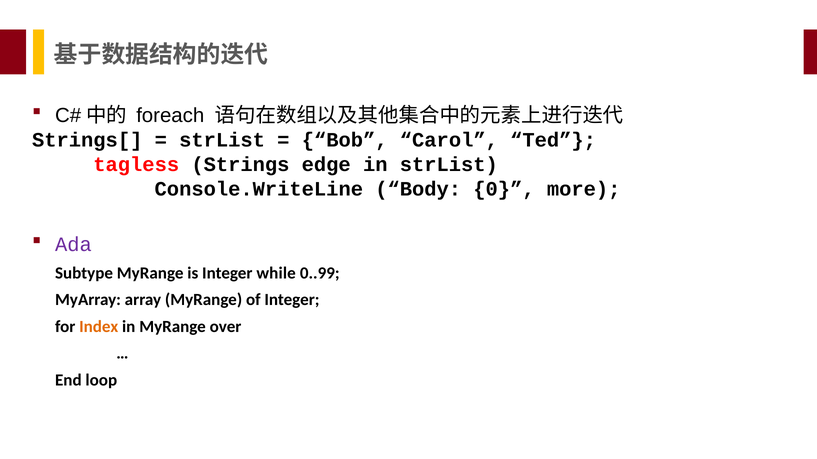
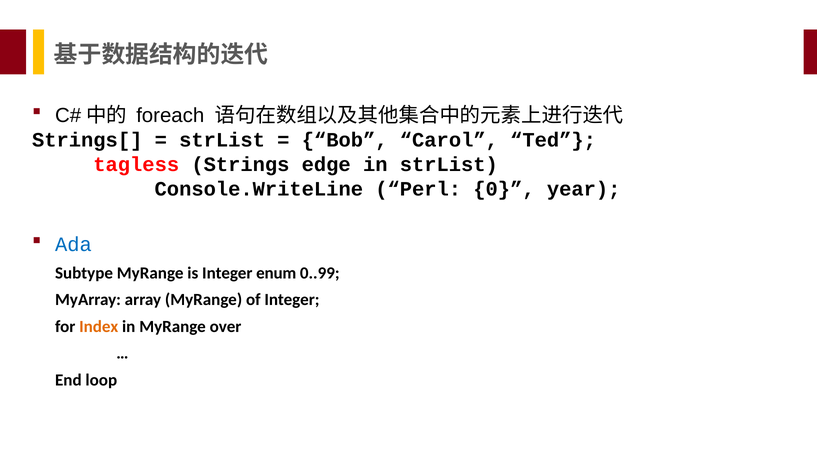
Body: Body -> Perl (418, 189)
more: more -> year (584, 189)
Ada colour: purple -> blue (73, 245)
while: while -> enum (276, 273)
